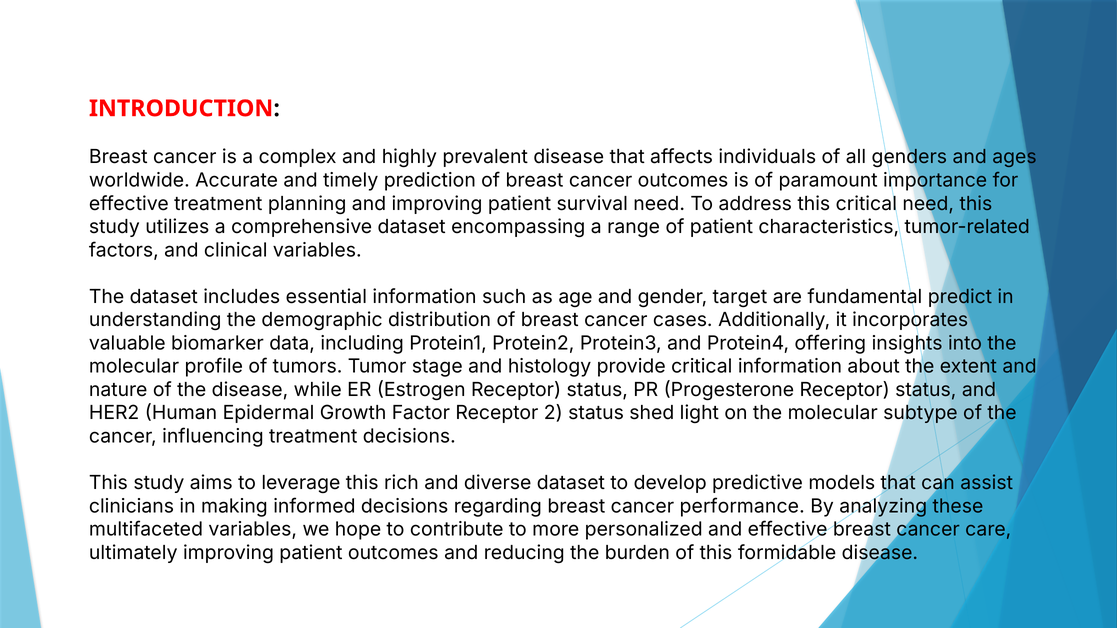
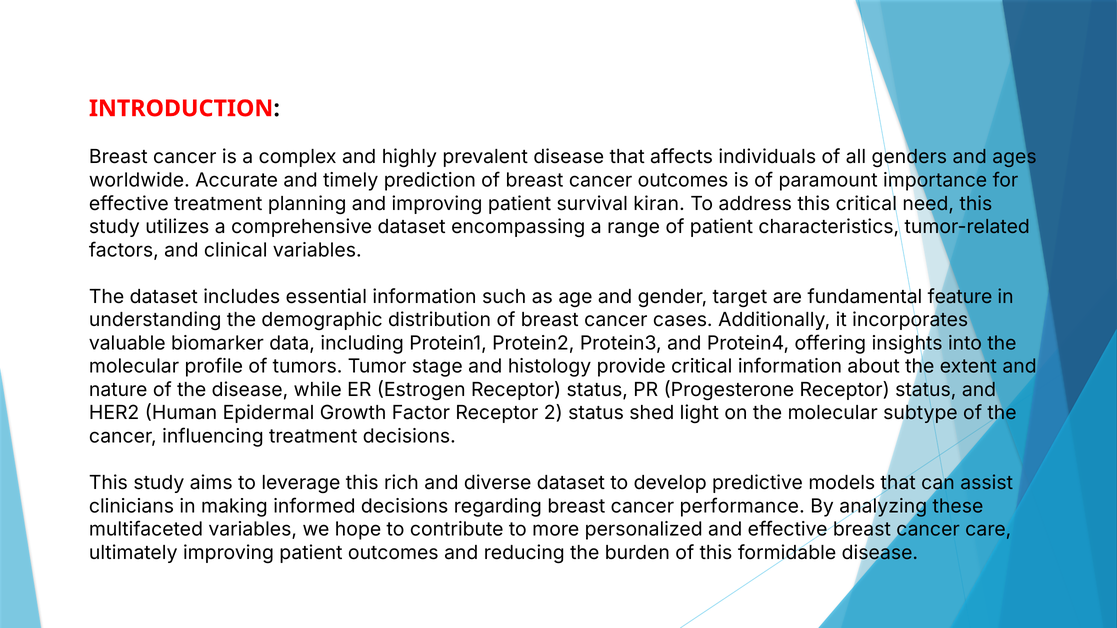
survival need: need -> kiran (659, 204)
predict: predict -> feature (960, 297)
